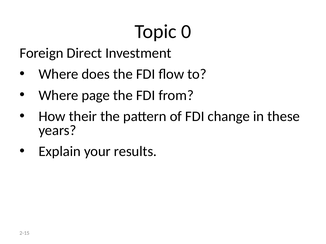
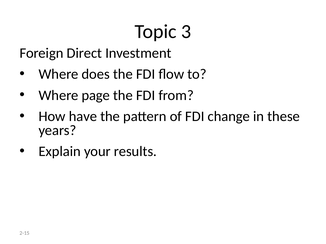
0: 0 -> 3 (186, 32)
their: their -> have (83, 117)
